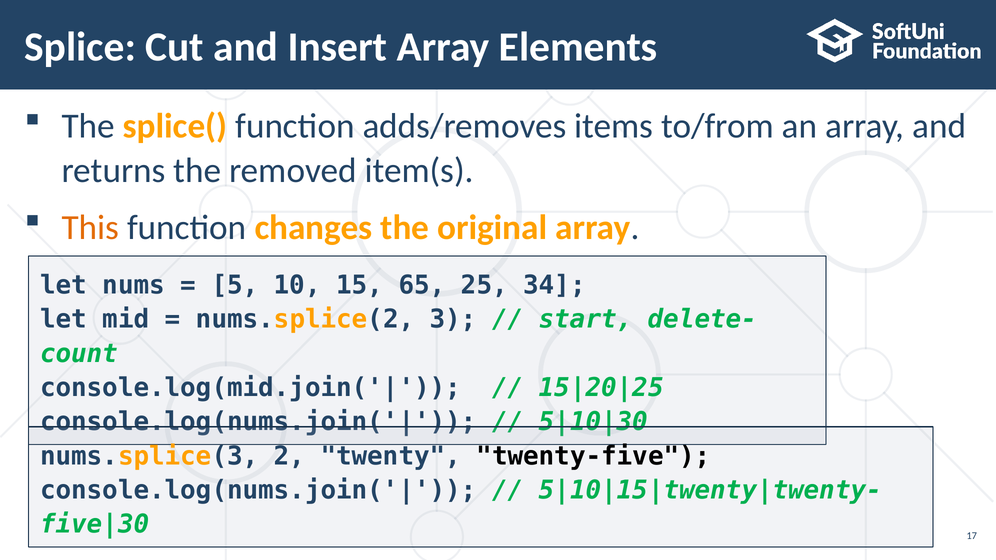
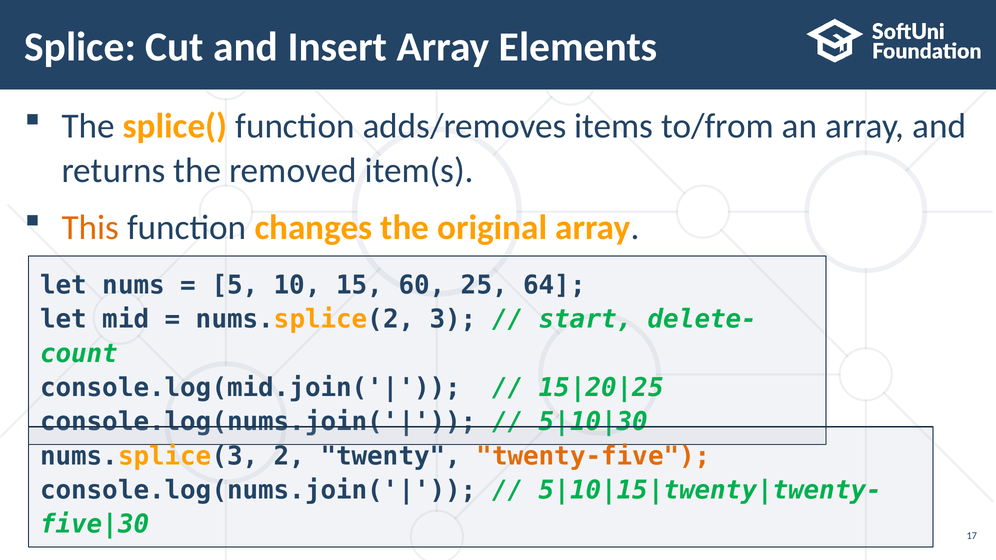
65: 65 -> 60 (422, 285)
34: 34 -> 64 (555, 285)
twenty-five colour: black -> orange (593, 456)
